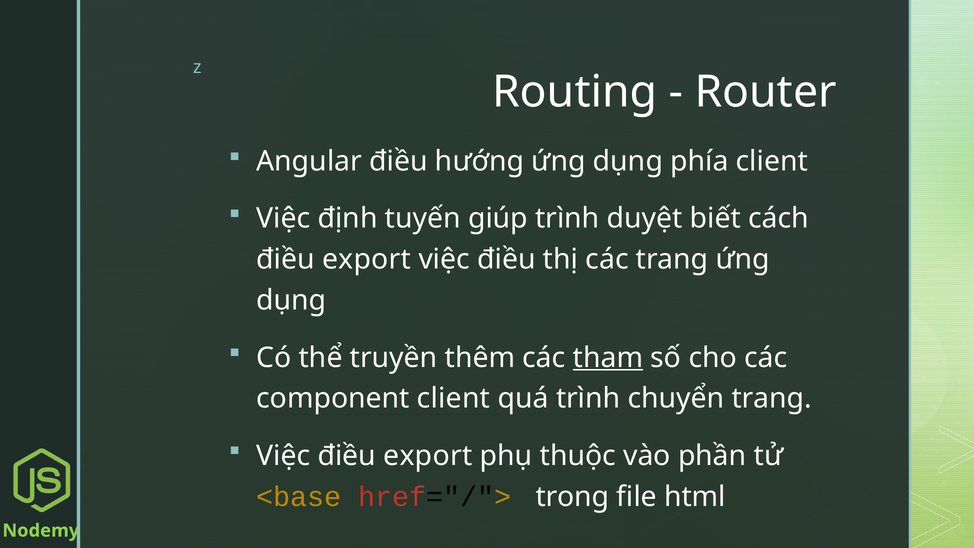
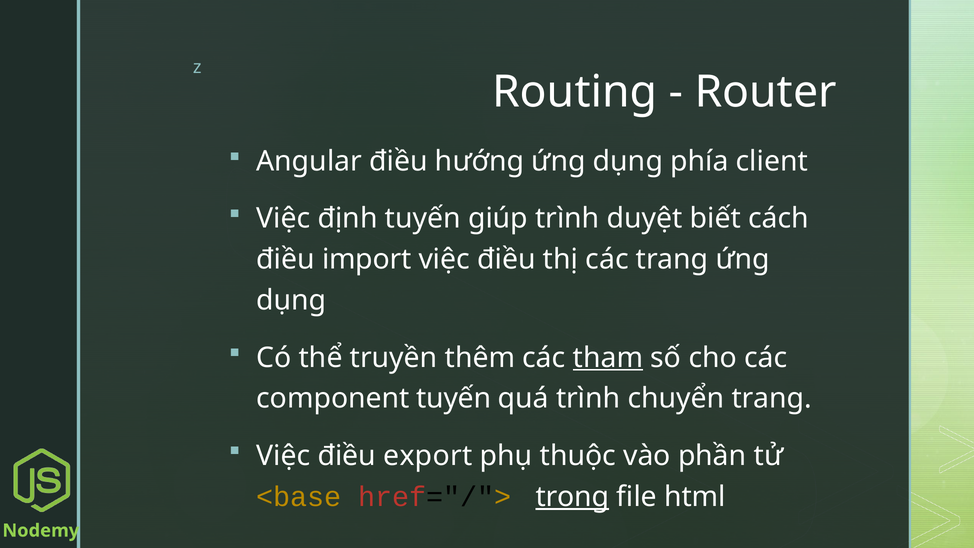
export: export -> import (367, 259)
component client: client -> tuyến (454, 398)
trong underline: none -> present (572, 497)
